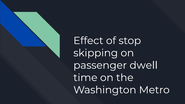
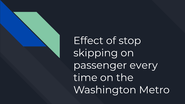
dwell: dwell -> every (144, 65)
